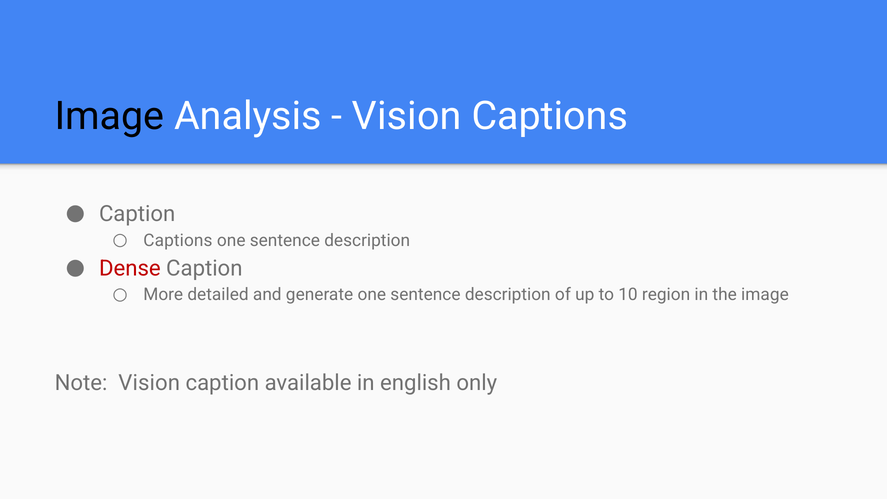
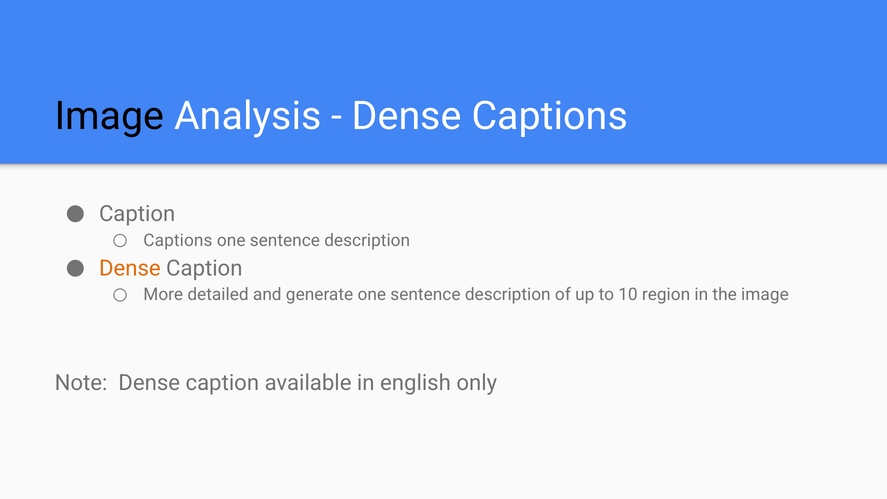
Vision: Vision -> Dense (407, 116)
Dense colour: red -> orange (130, 268)
Note Vision: Vision -> Dense (149, 383)
